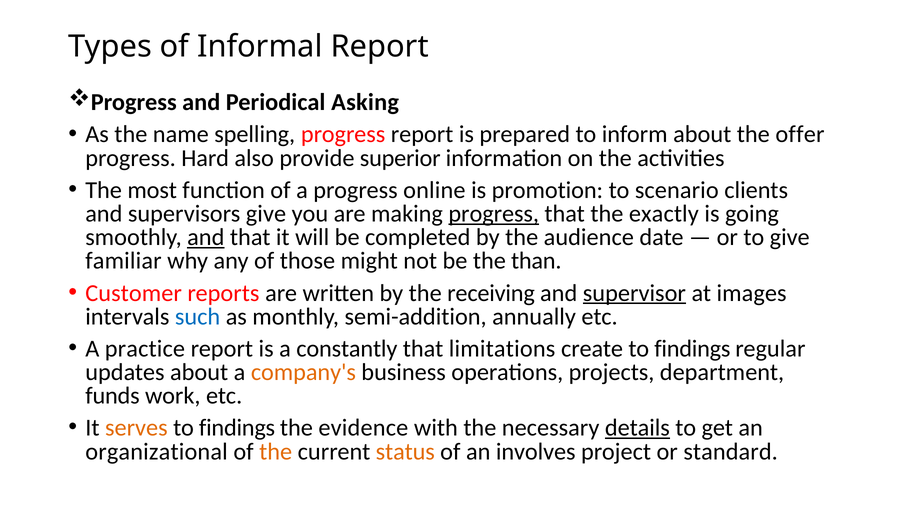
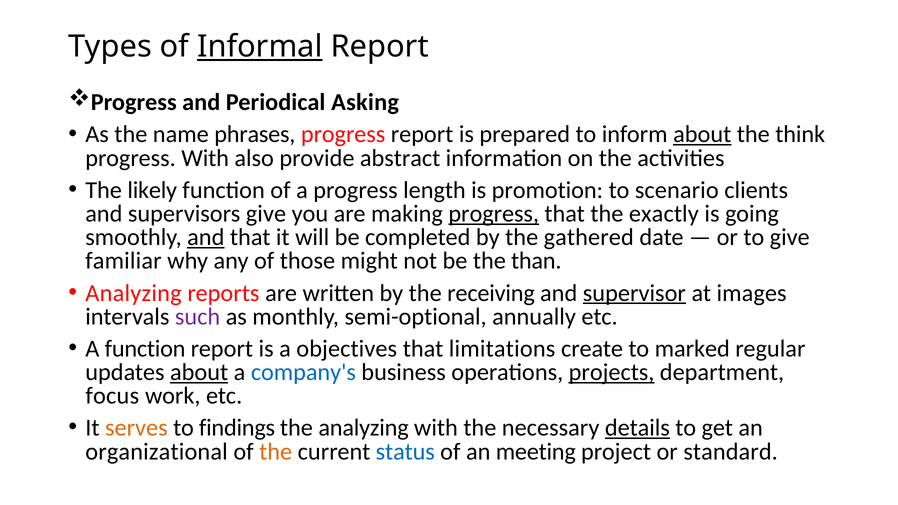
Informal underline: none -> present (260, 47)
spelling: spelling -> phrases (255, 134)
about underline: none -> present (702, 134)
offer: offer -> think (800, 134)
progress Hard: Hard -> With (205, 158)
superior: superior -> abstract (400, 158)
most: most -> likely (152, 190)
online: online -> length (434, 190)
audience: audience -> gathered (589, 237)
Customer: Customer -> Analyzing (134, 293)
such colour: blue -> purple (198, 317)
semi-addition: semi-addition -> semi-optional (416, 317)
A practice: practice -> function (145, 349)
constantly: constantly -> objectives (347, 349)
create to findings: findings -> marked (692, 349)
about underline: none -> present (199, 372)
company's colour: orange -> blue (303, 372)
projects underline: none -> present (612, 372)
funds: funds -> focus (112, 396)
the evidence: evidence -> analyzing (364, 428)
status colour: orange -> blue (405, 452)
involves: involves -> meeting (536, 452)
